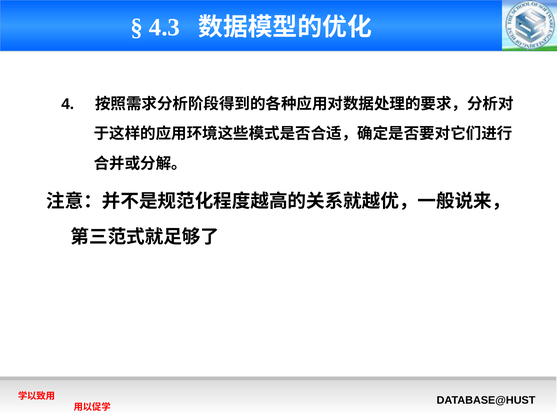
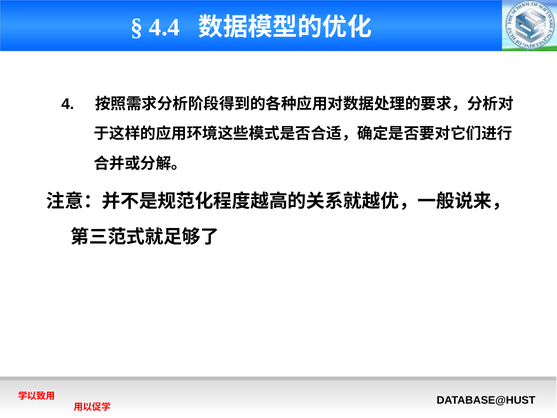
4.3: 4.3 -> 4.4 (164, 27)
